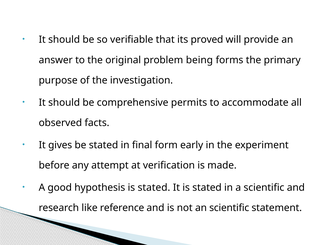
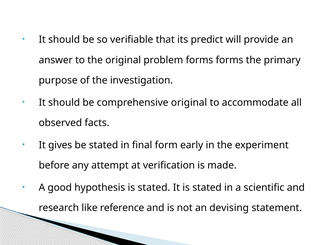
proved: proved -> predict (207, 40)
problem being: being -> forms (199, 60)
comprehensive permits: permits -> original (189, 102)
an scientific: scientific -> devising (229, 207)
